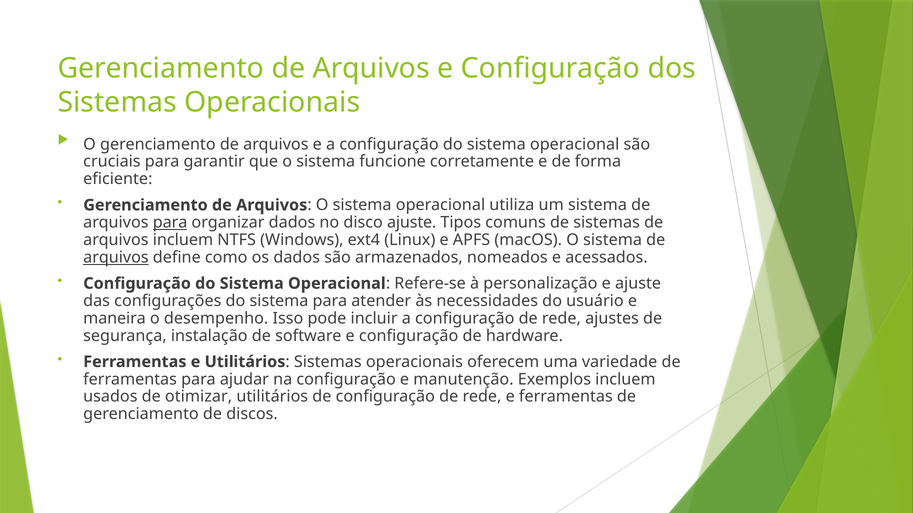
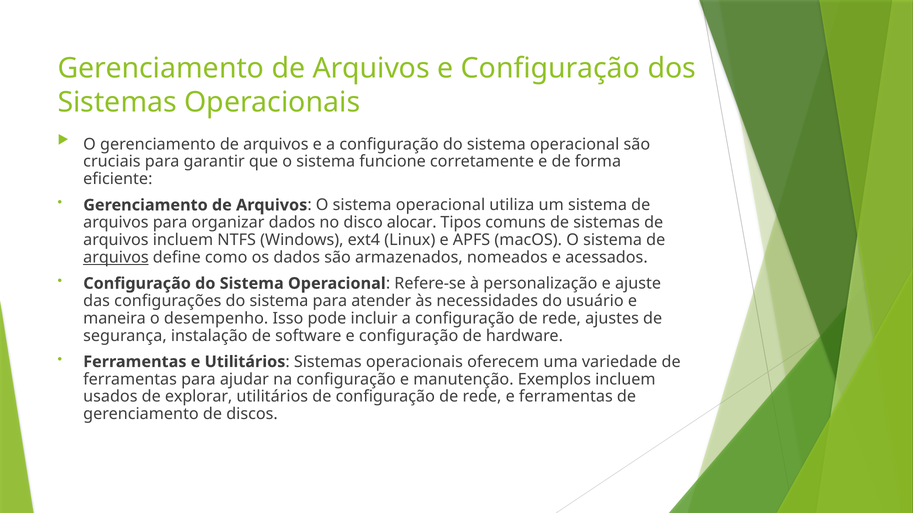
para underline: present -> none (170, 223)
disco ajuste: ajuste -> alocar (412, 223)
otimizar: otimizar -> explorar (199, 397)
